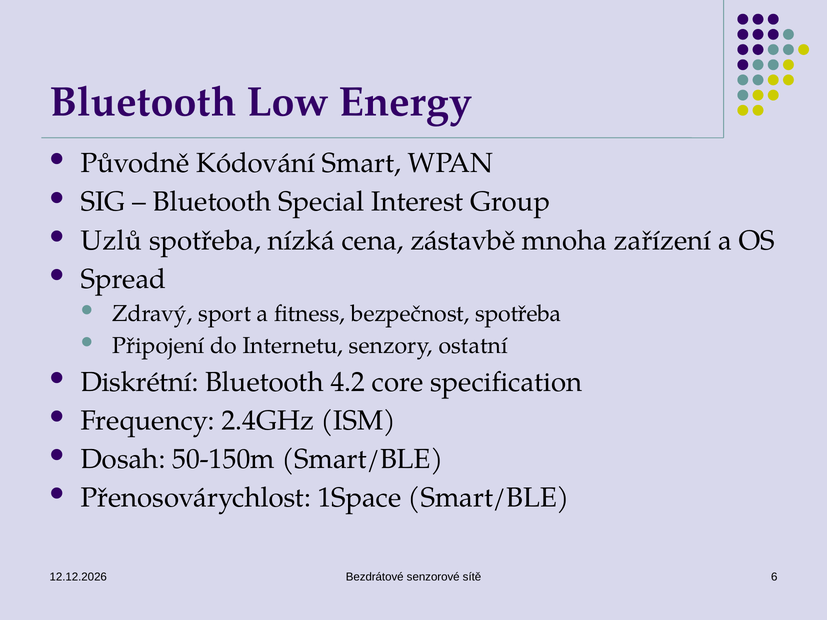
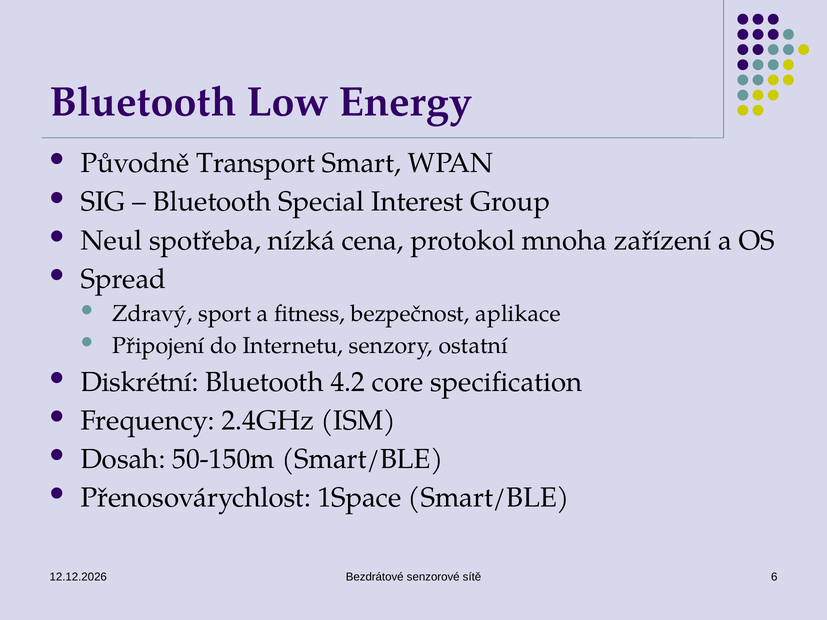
Kódování: Kódování -> Transport (256, 163)
Uzlů: Uzlů -> Neul (111, 241)
zástavbě: zástavbě -> protokol (463, 241)
bezpečnost spotřeba: spotřeba -> aplikace (518, 314)
